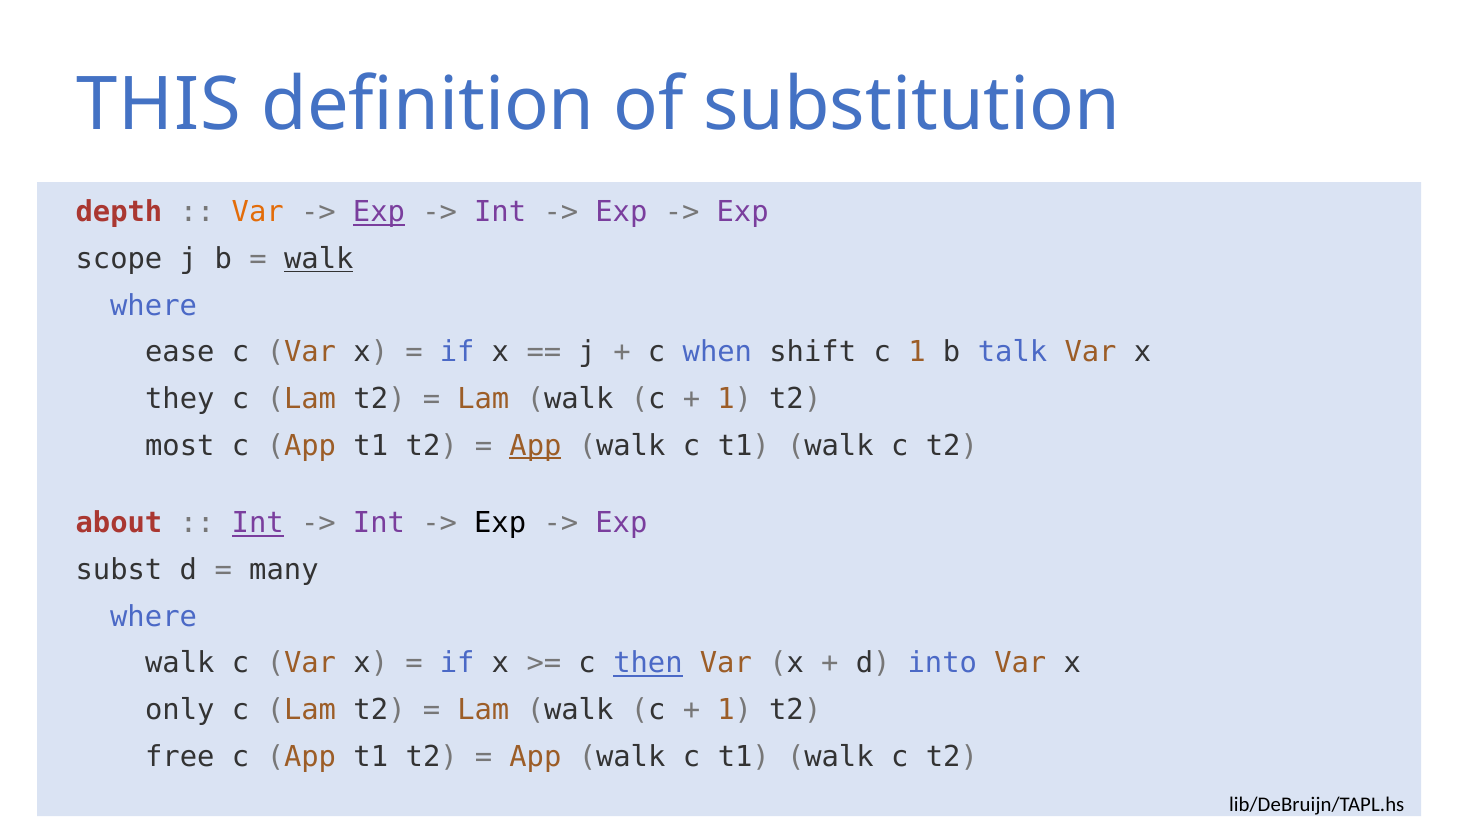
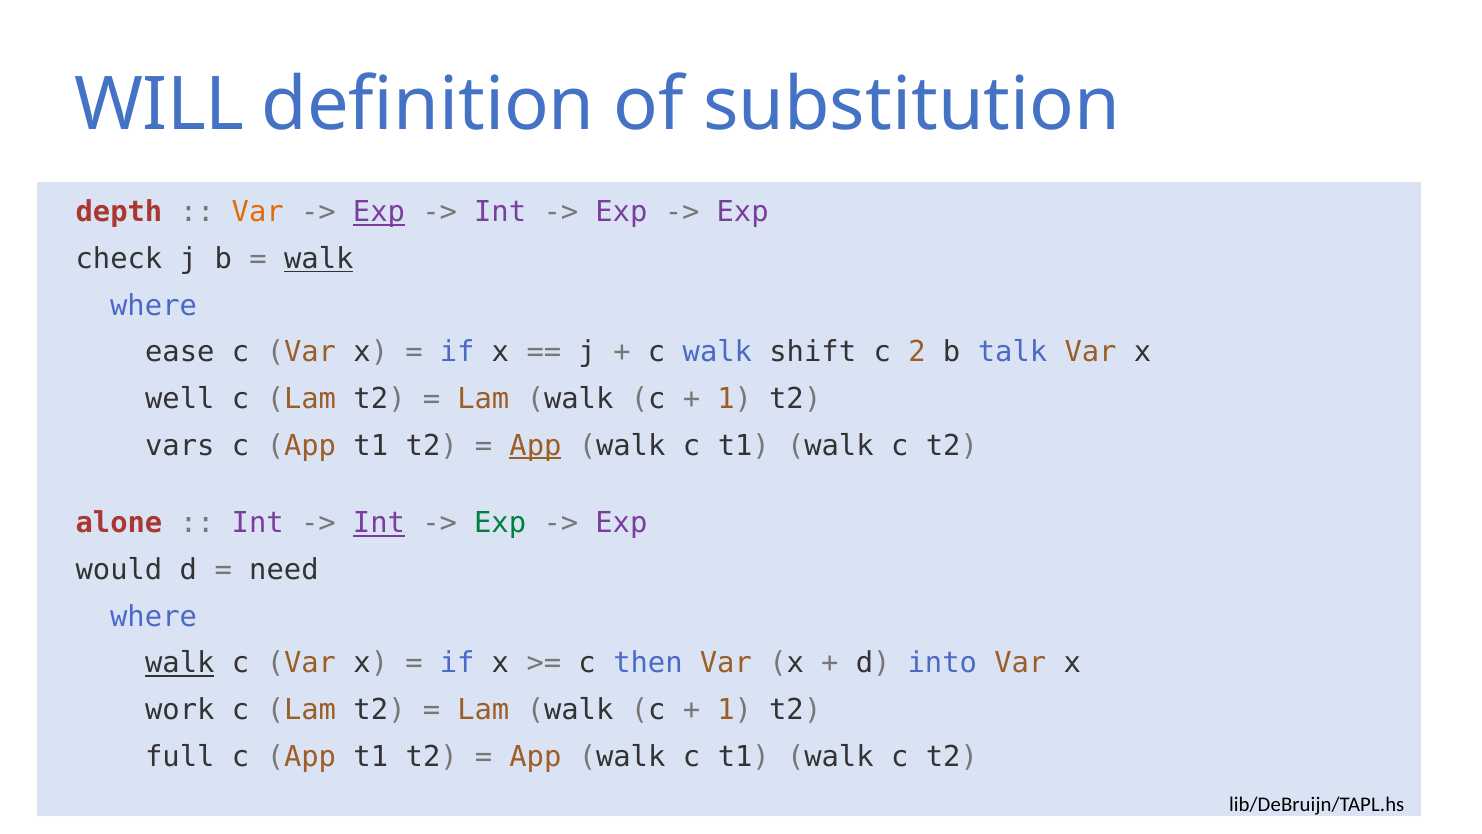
THIS: THIS -> WILL (159, 105)
scope: scope -> check (119, 259)
c when: when -> walk (717, 352)
c 1: 1 -> 2 (917, 352)
they: they -> well (180, 399)
most: most -> vars (180, 445)
about: about -> alone (119, 523)
Int underline: present -> none (258, 523)
Int underline: none -> present (379, 523)
Exp colour: black -> green (500, 523)
subst: subst -> would (119, 570)
many: many -> need (284, 570)
walk underline: none -> present (180, 663)
then underline: present -> none (648, 663)
only: only -> work (180, 710)
free: free -> full (180, 756)
